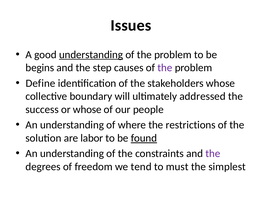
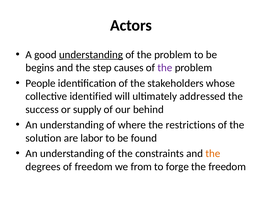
Issues: Issues -> Actors (131, 25)
Define: Define -> People (41, 83)
boundary: boundary -> identified (91, 96)
or whose: whose -> supply (87, 109)
people: people -> behind (148, 109)
found underline: present -> none (144, 138)
the colour: purple -> orange (213, 153)
tend: tend -> from (141, 166)
must: must -> forge (177, 166)
the simplest: simplest -> freedom (227, 166)
